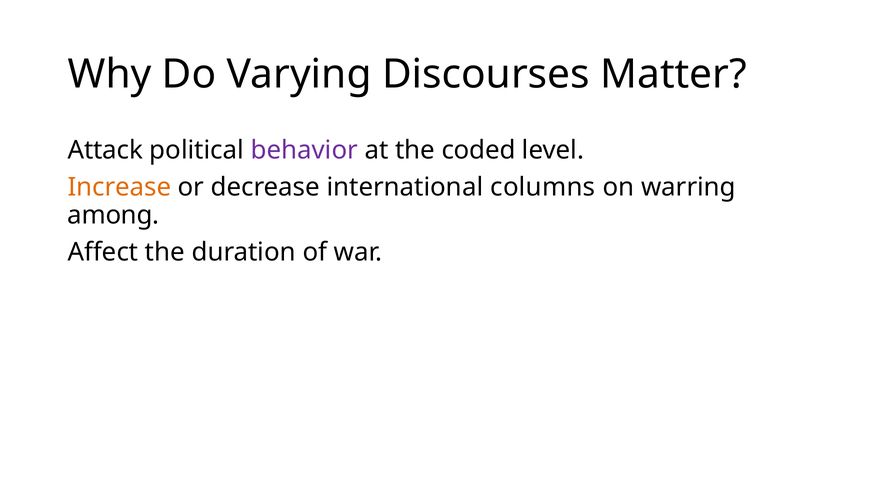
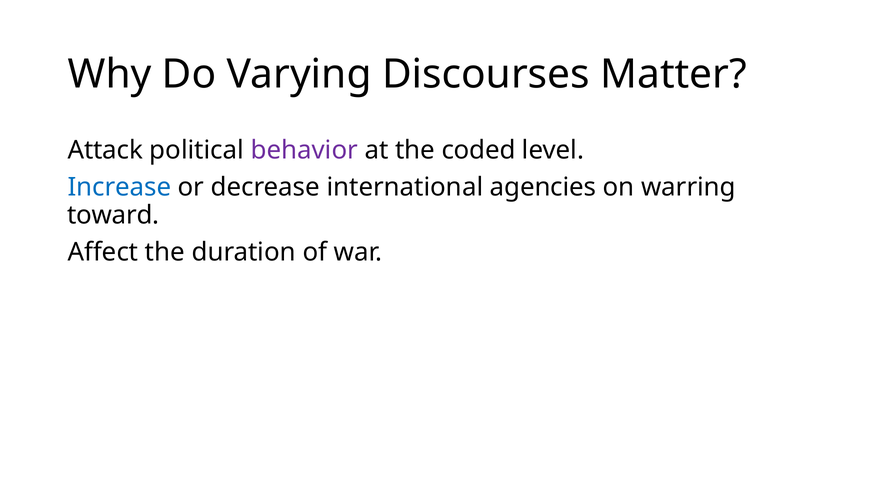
Increase colour: orange -> blue (119, 187)
columns: columns -> agencies (543, 187)
among: among -> toward (113, 215)
